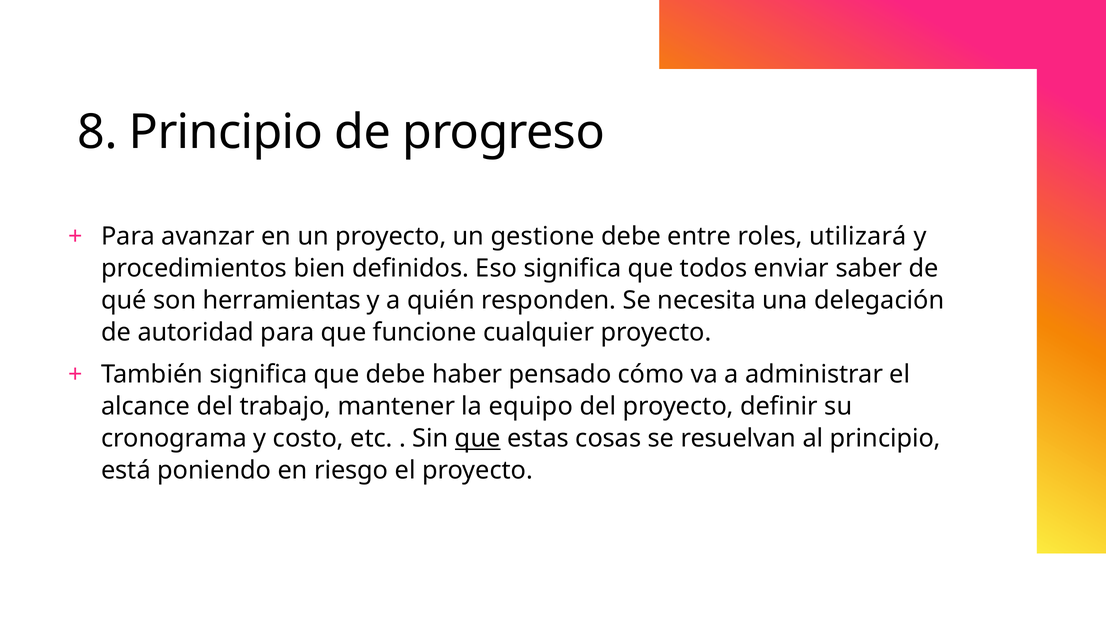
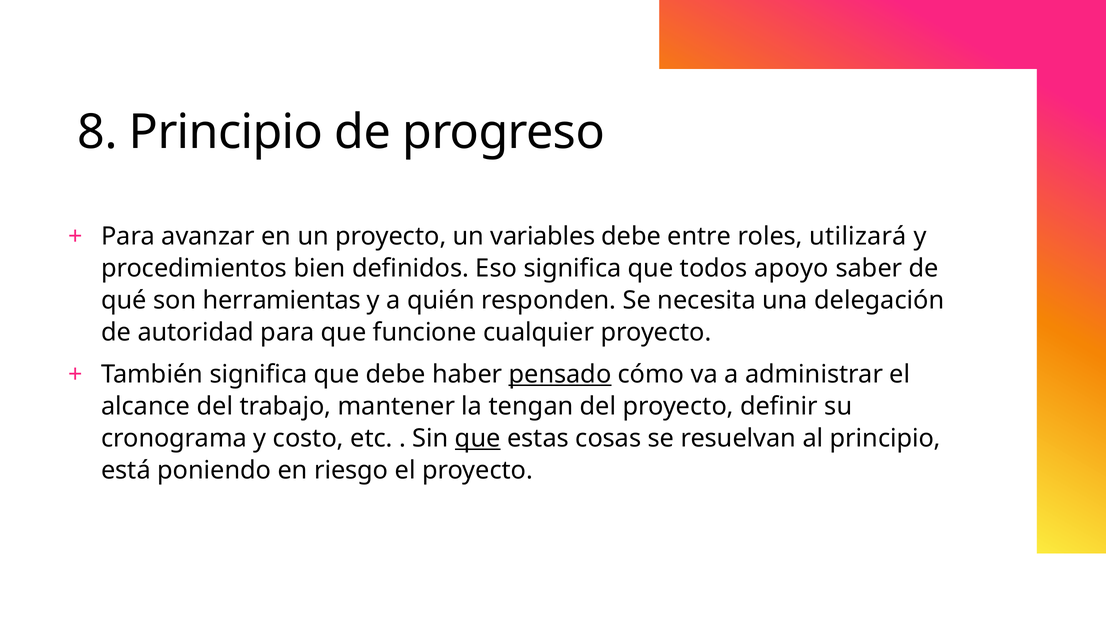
gestione: gestione -> variables (543, 237)
enviar: enviar -> apoyo (791, 269)
pensado underline: none -> present (560, 375)
equipo: equipo -> tengan (531, 407)
